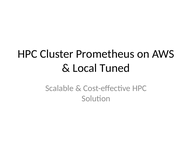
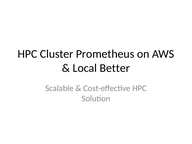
Tuned: Tuned -> Better (115, 68)
